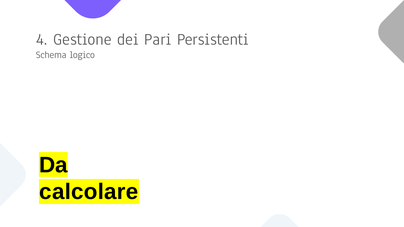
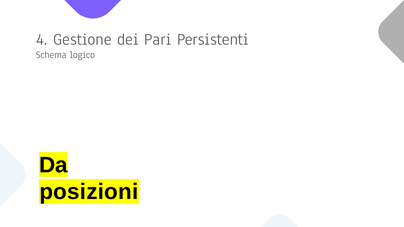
calcolare: calcolare -> posizioni (89, 192)
